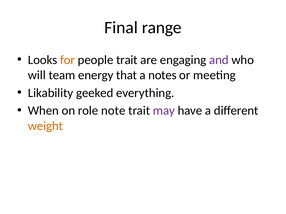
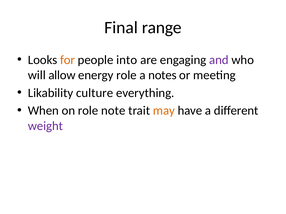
people trait: trait -> into (127, 60)
team: team -> allow (62, 75)
energy that: that -> role (127, 75)
geeked: geeked -> culture (95, 93)
may colour: purple -> orange (164, 111)
weight colour: orange -> purple (45, 126)
